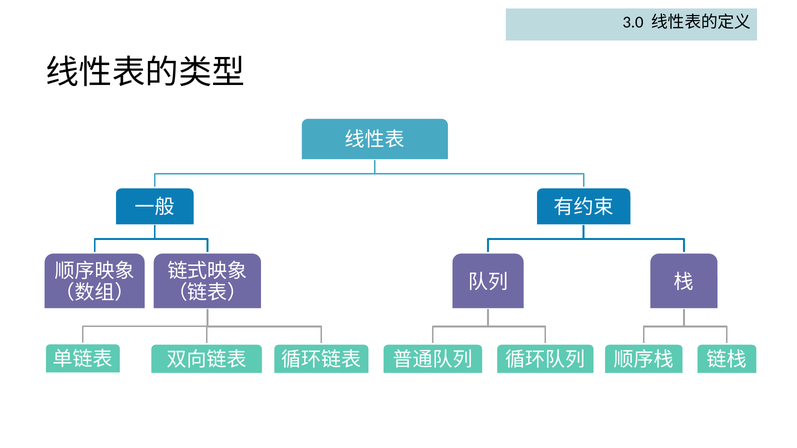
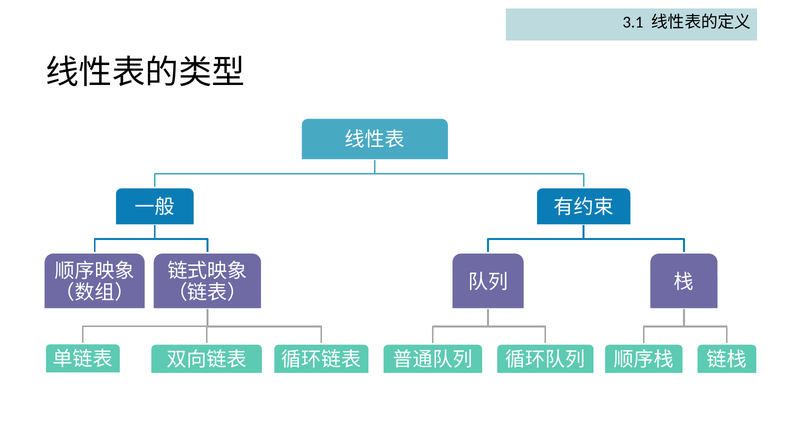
3.0: 3.0 -> 3.1 (633, 23)
